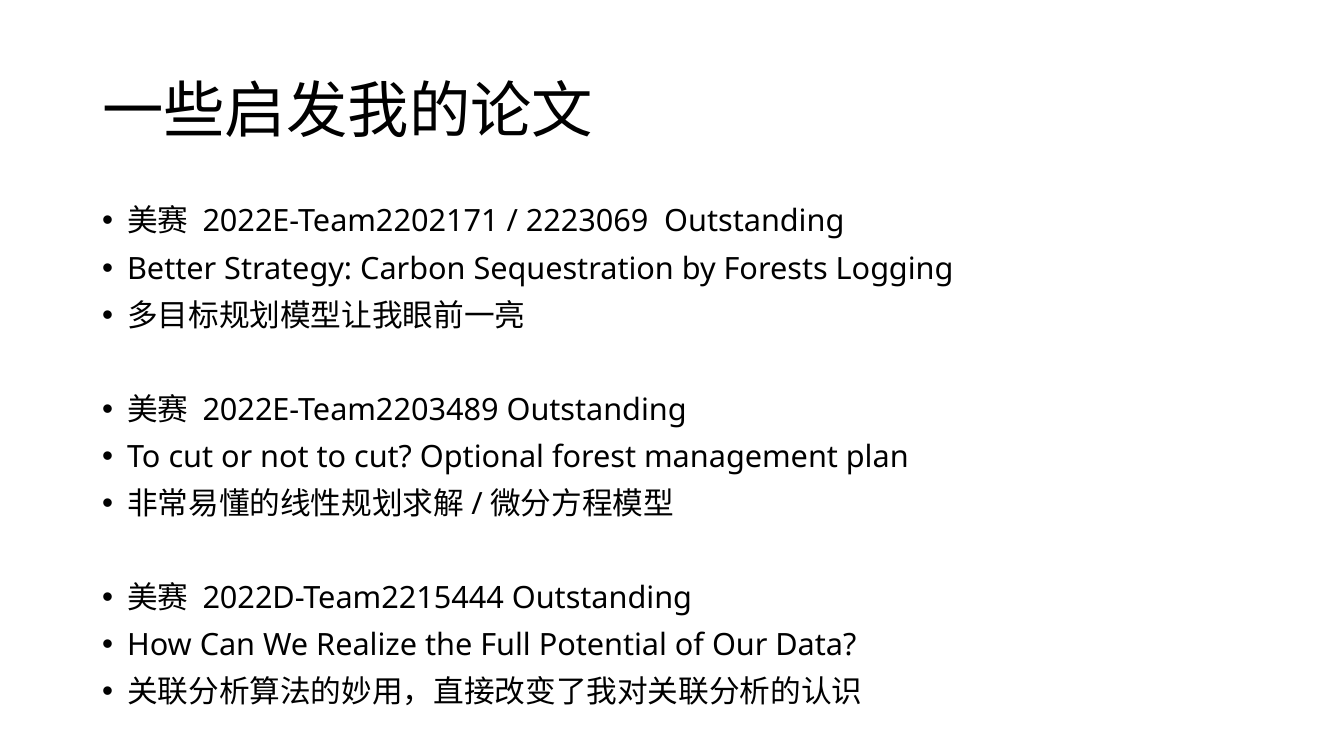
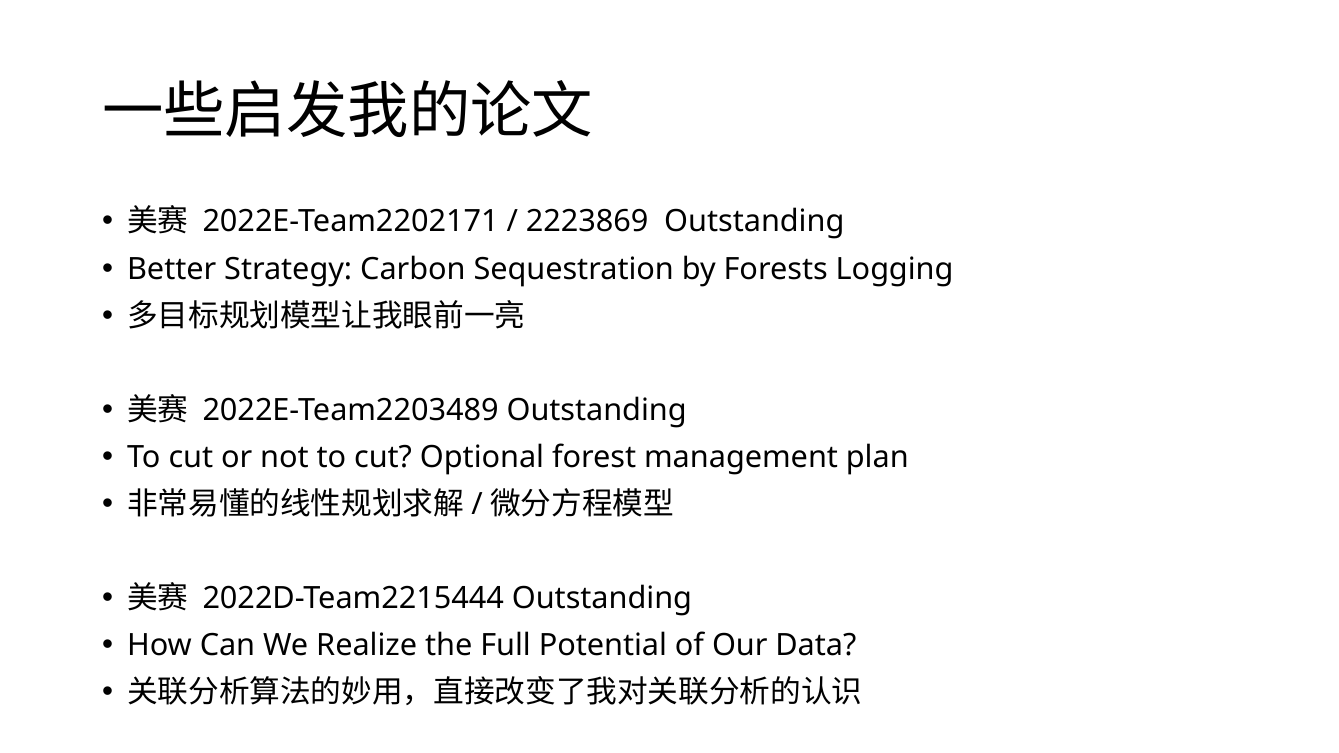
2223069: 2223069 -> 2223869 (587, 222)
